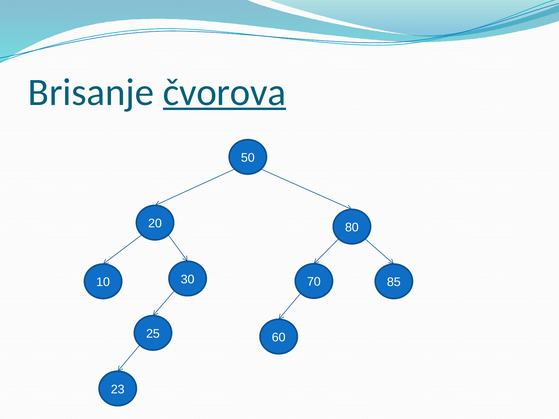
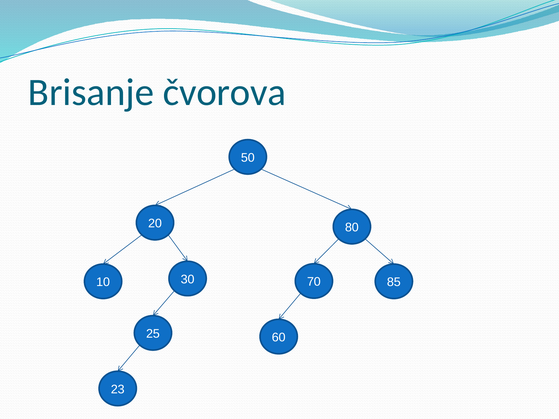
čvorova underline: present -> none (225, 92)
